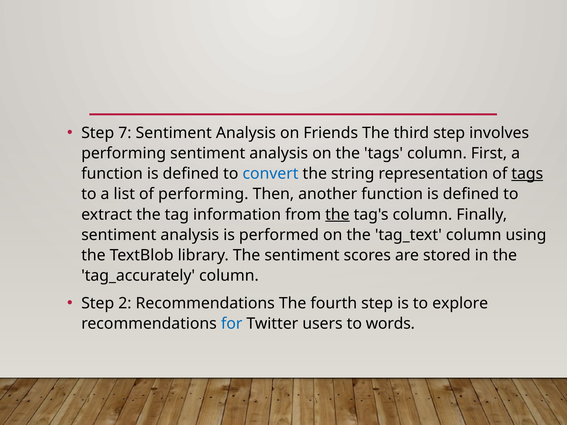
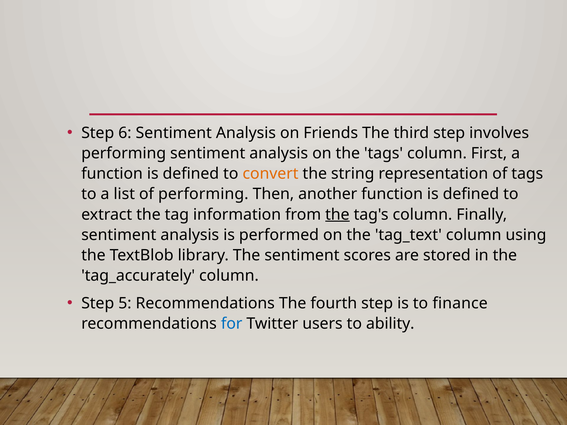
7: 7 -> 6 (125, 133)
convert colour: blue -> orange (271, 174)
tags underline: present -> none (527, 174)
2: 2 -> 5 (125, 303)
explore: explore -> finance (460, 303)
words: words -> ability (390, 324)
